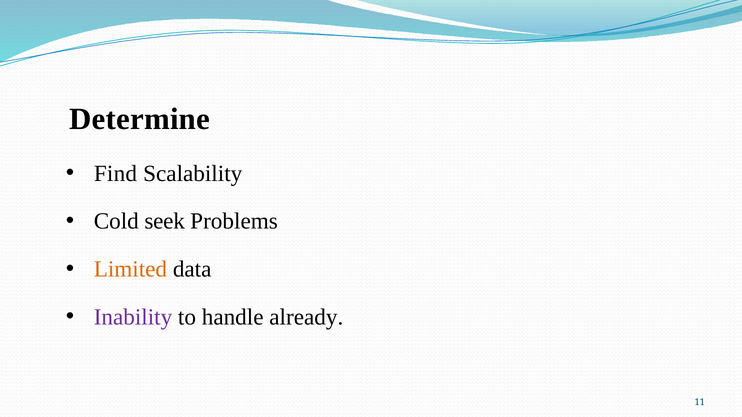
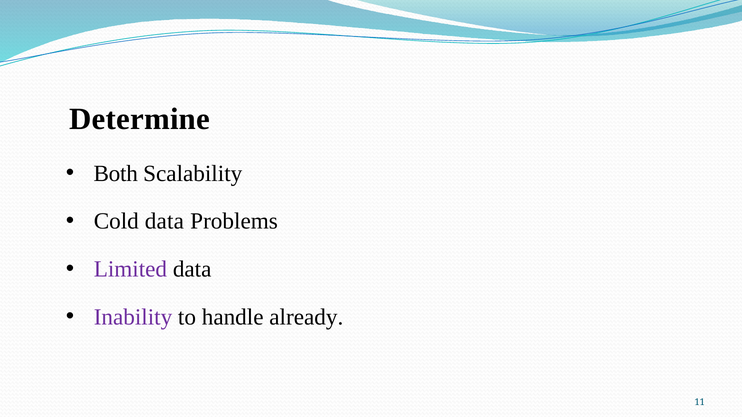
Find: Find -> Both (116, 174)
Cold seek: seek -> data (164, 222)
Limited colour: orange -> purple (130, 269)
